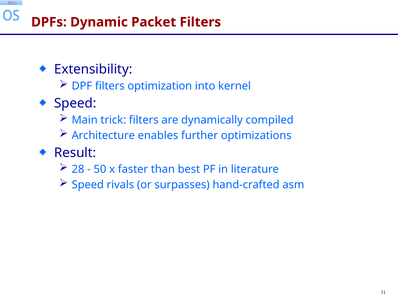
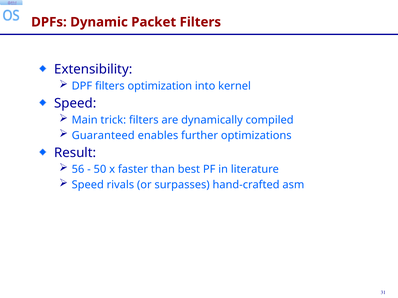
Architecture: Architecture -> Guaranteed (103, 136)
28: 28 -> 56 (78, 170)
